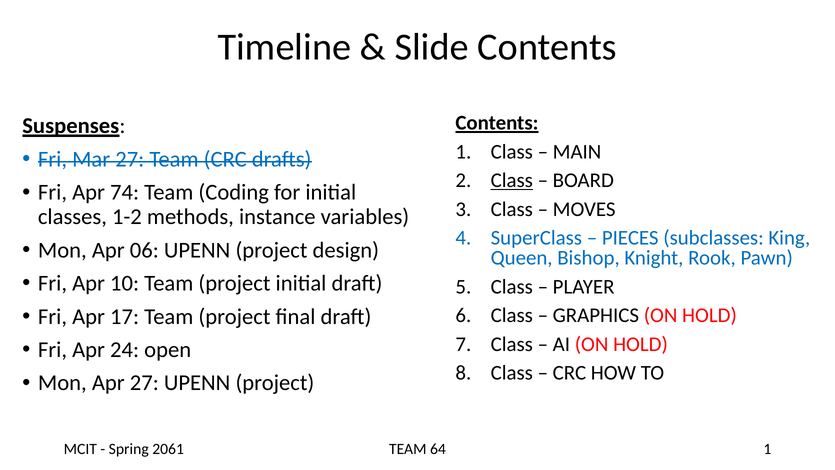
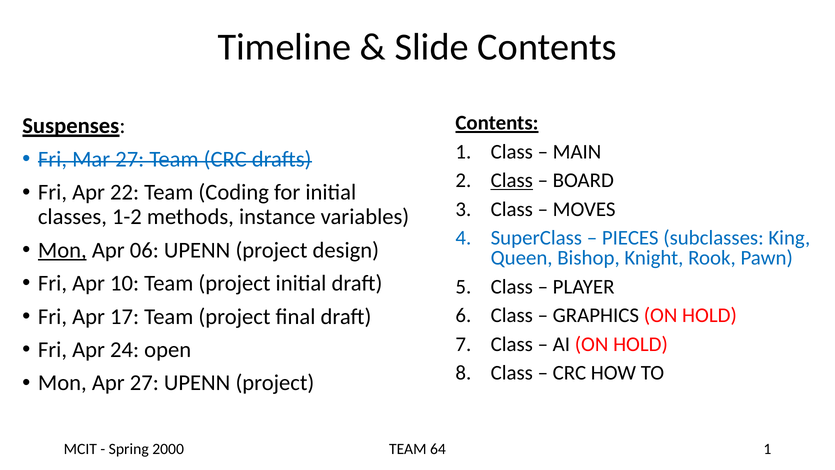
74: 74 -> 22 (125, 192)
Mon underline: none -> present (62, 250)
2061: 2061 -> 2000 (168, 449)
